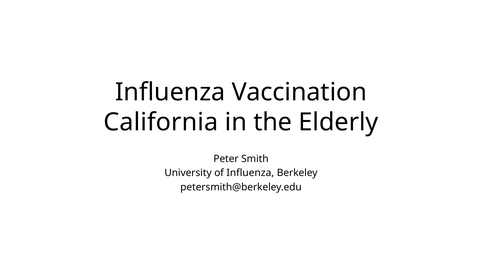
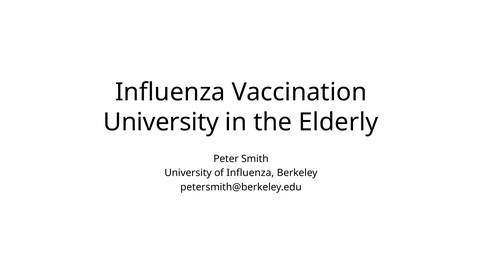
California: California -> University (161, 122)
